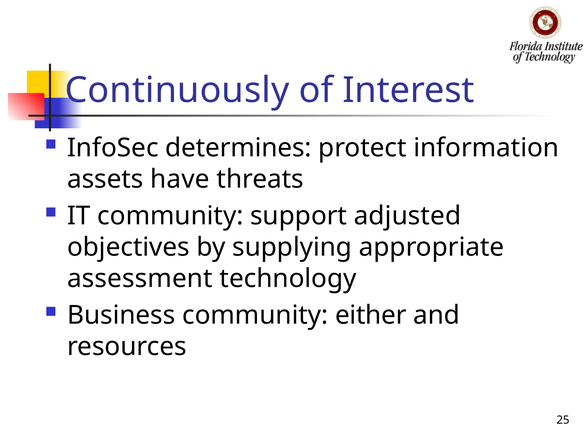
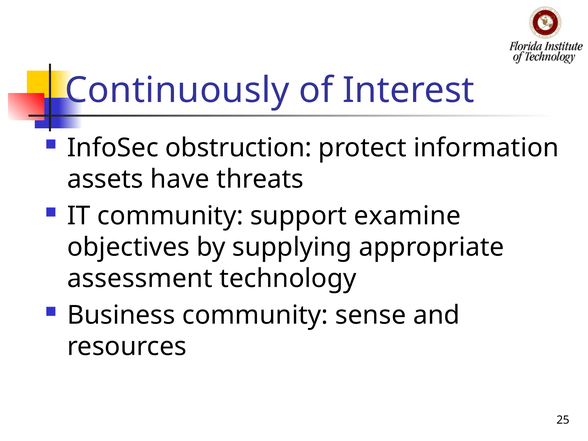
determines: determines -> obstruction (239, 148)
adjusted: adjusted -> examine (407, 216)
either: either -> sense (371, 315)
